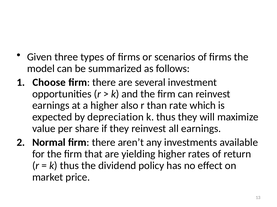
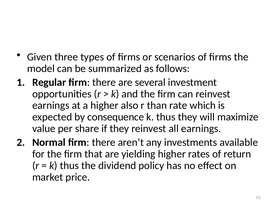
Choose: Choose -> Regular (49, 83)
depreciation: depreciation -> consequence (116, 117)
